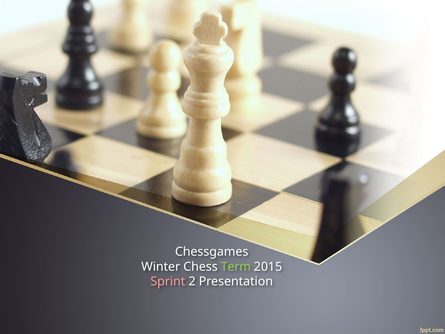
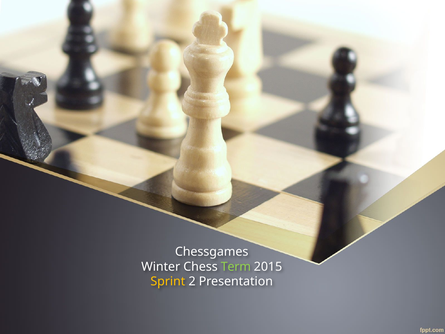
Sprint colour: pink -> yellow (168, 281)
